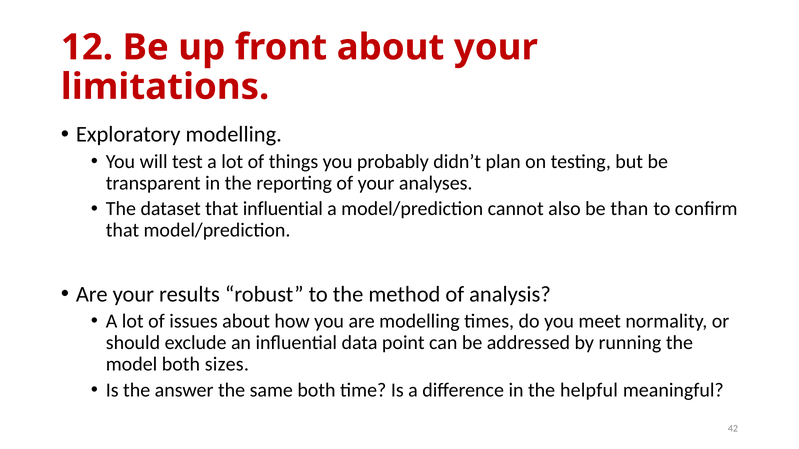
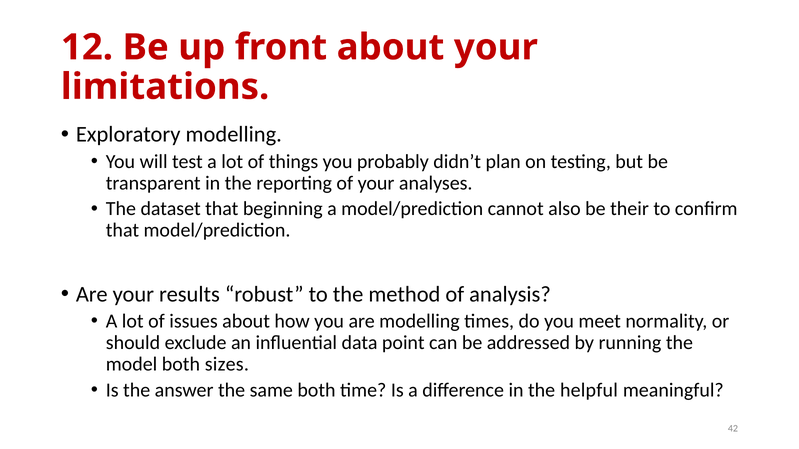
that influential: influential -> beginning (283, 209)
than: than -> their (630, 209)
